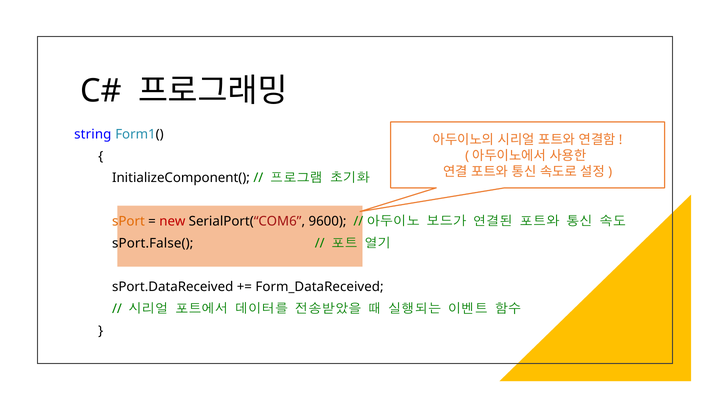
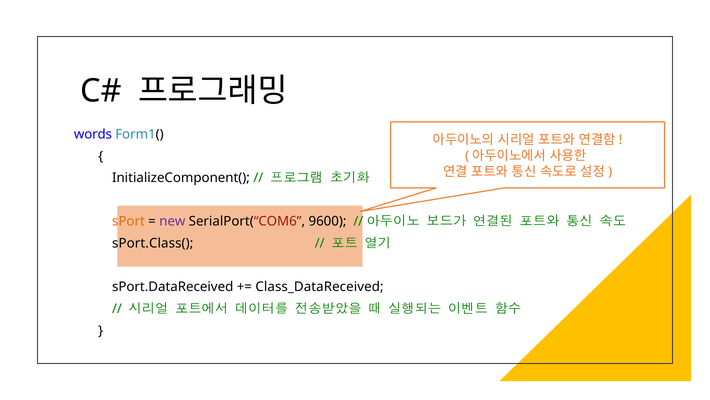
string: string -> words (93, 134)
new colour: red -> purple (172, 221)
sPort.False(: sPort.False( -> sPort.Class( (153, 243)
Form_DataReceived: Form_DataReceived -> Class_DataReceived (320, 287)
